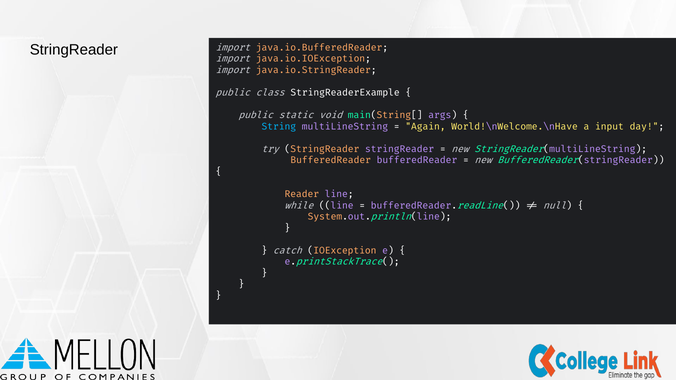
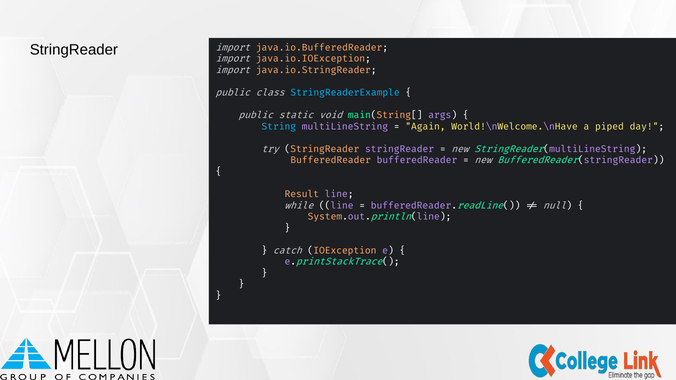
StringReaderExample colour: white -> light blue (345, 93)
input: input -> piped (609, 127)
Reader: Reader -> Result (302, 194)
